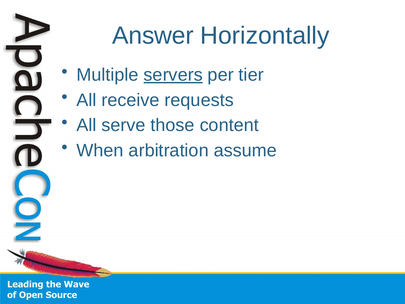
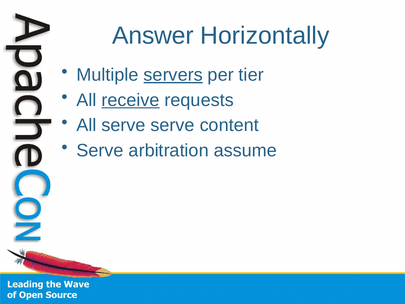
receive underline: none -> present (131, 100)
serve those: those -> serve (173, 125)
When: When -> Serve (100, 150)
